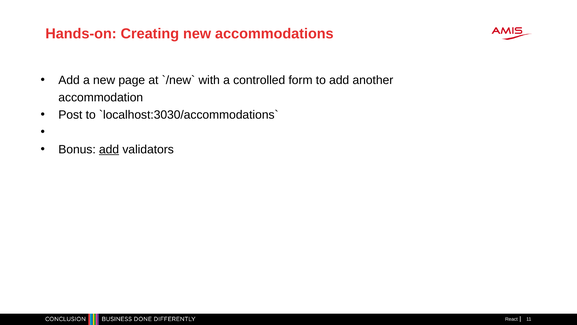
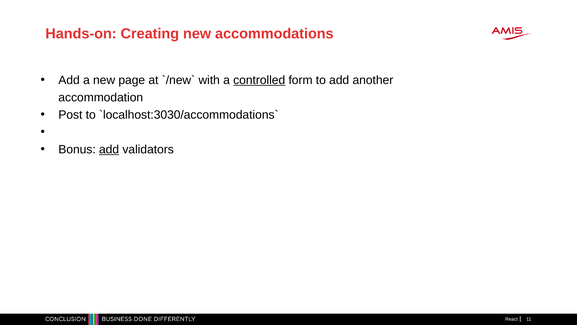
controlled underline: none -> present (259, 80)
